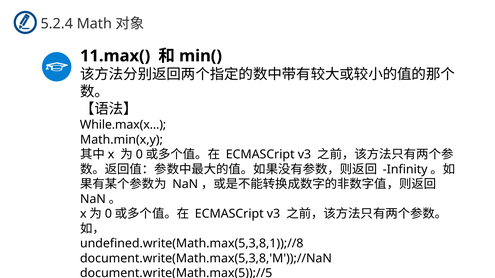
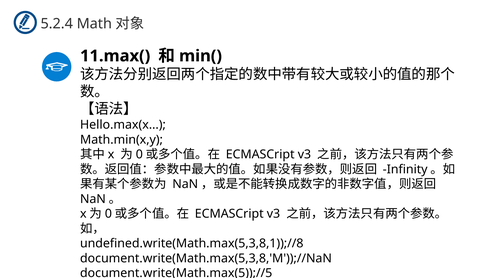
While.max(x: While.max(x -> Hello.max(x (123, 125)
